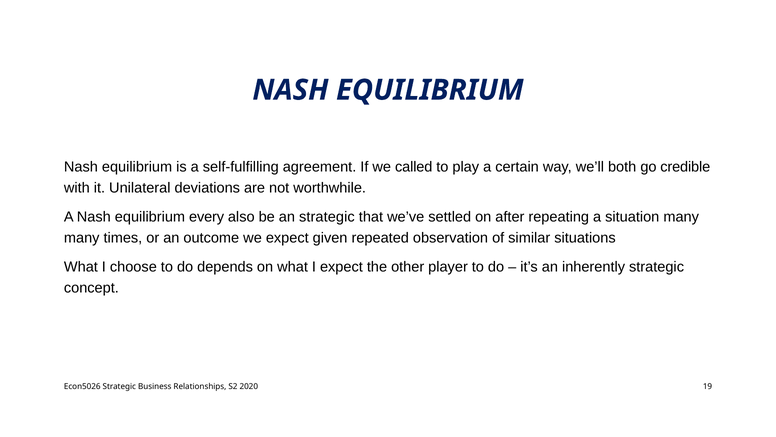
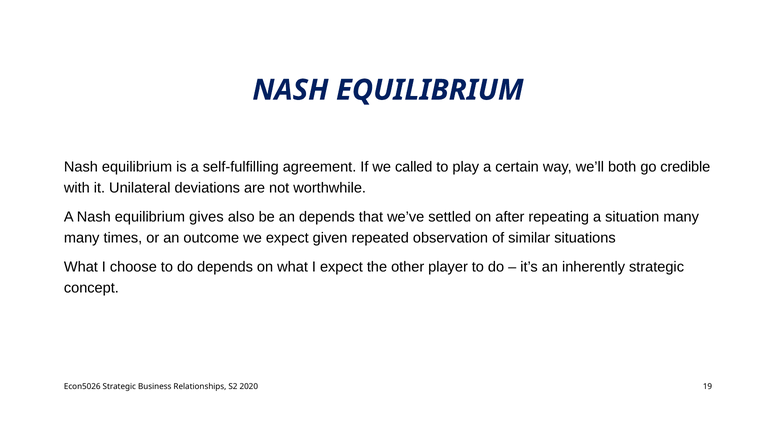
every: every -> gives (206, 217)
an strategic: strategic -> depends (327, 217)
